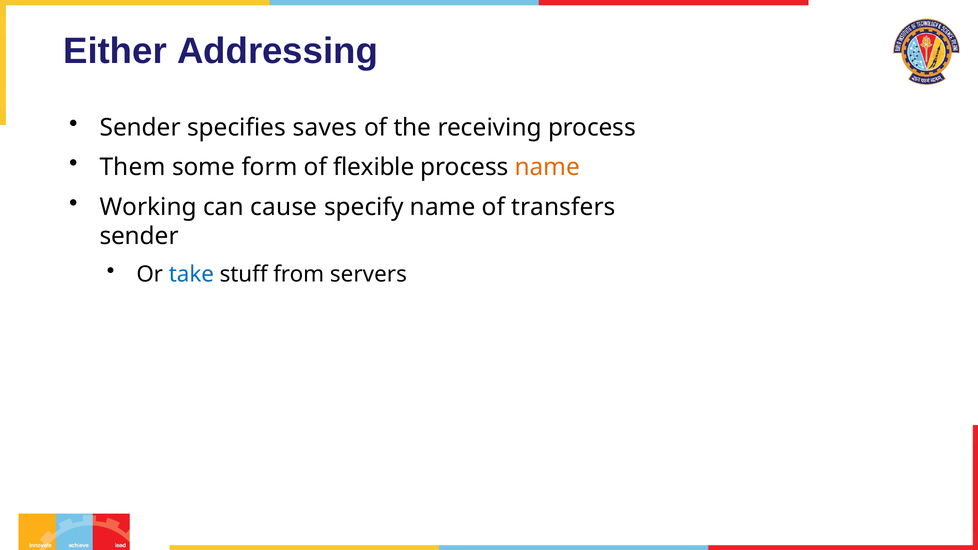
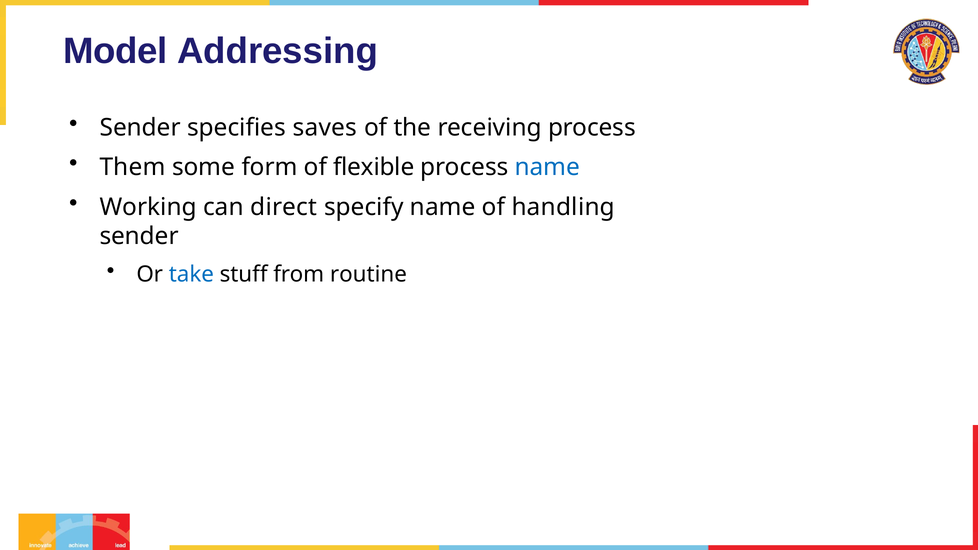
Either: Either -> Model (115, 51)
name colour: orange -> blue (547, 167)
cause: cause -> direct (284, 207)
transfers: transfers -> handling (563, 207)
servers: servers -> routine (368, 275)
